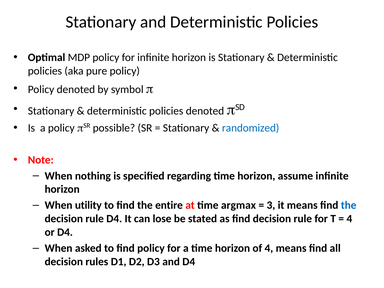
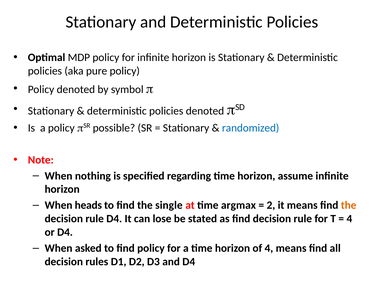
utility: utility -> heads (88, 205)
entire: entire -> single (169, 205)
3: 3 -> 2 (271, 205)
the colour: blue -> orange (349, 205)
